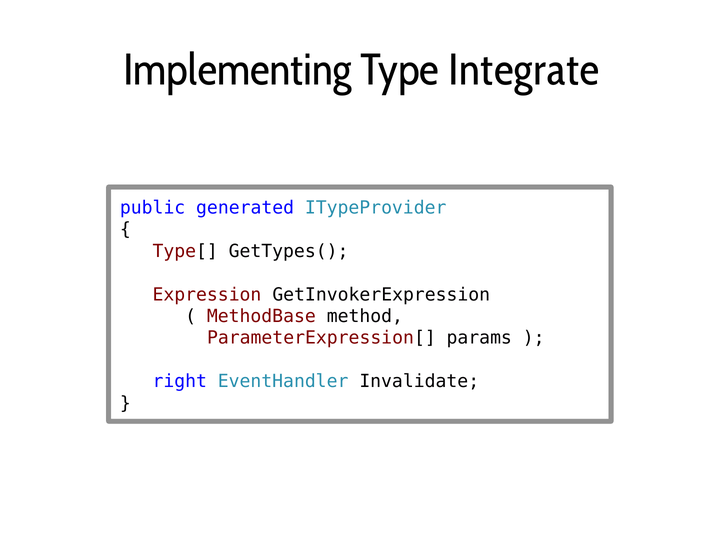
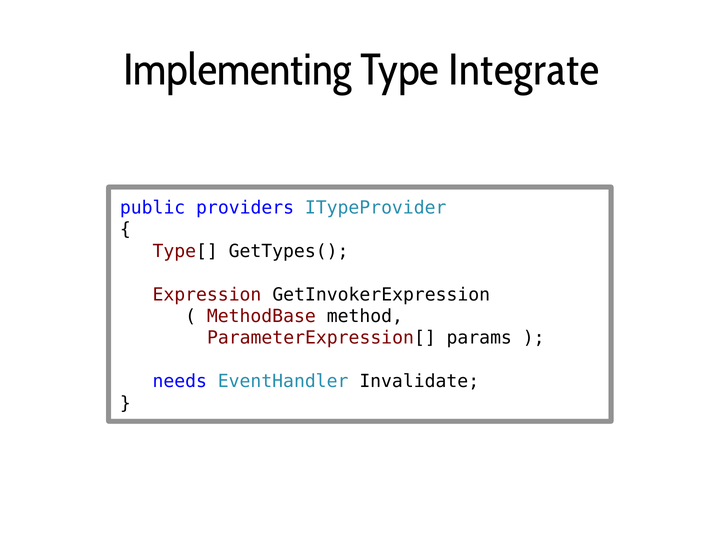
generated: generated -> providers (245, 208)
right: right -> needs (180, 381)
